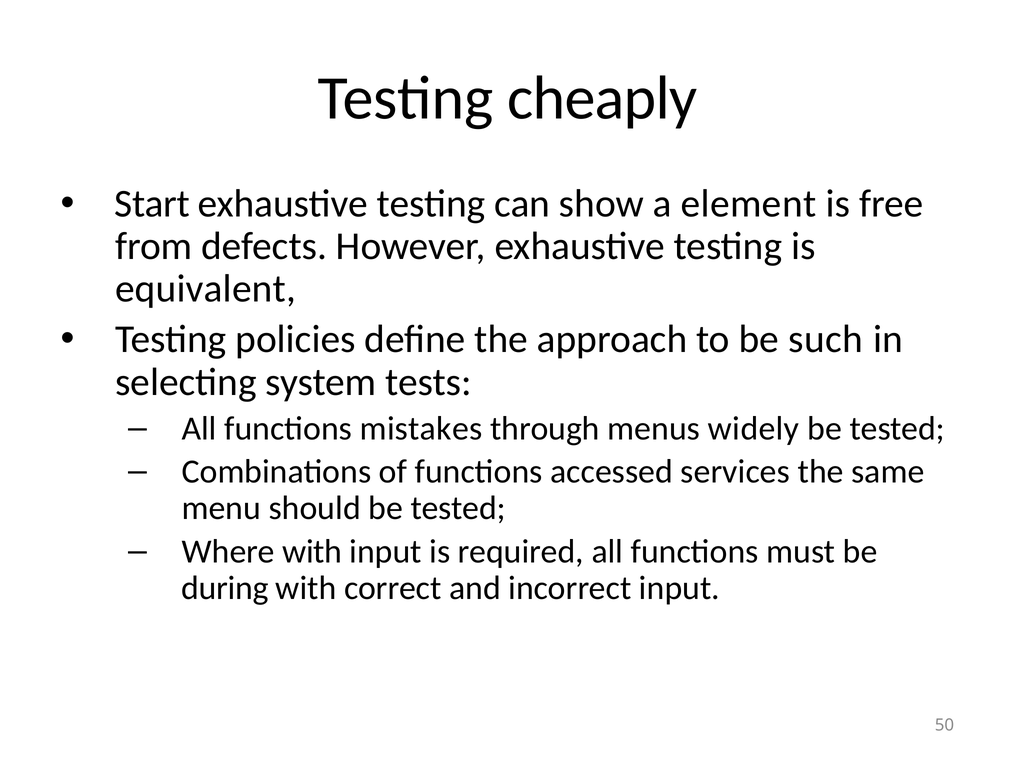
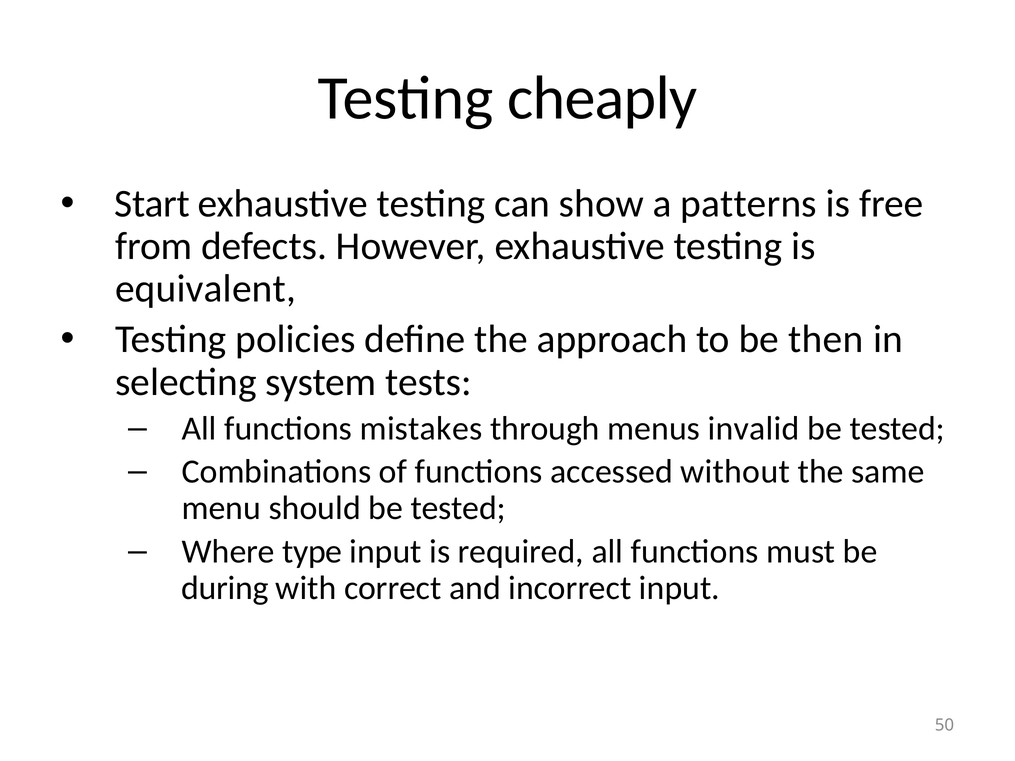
element: element -> patterns (749, 204)
such: such -> then (826, 340)
widely: widely -> invalid (754, 429)
services: services -> without (735, 472)
Where with: with -> type (312, 552)
